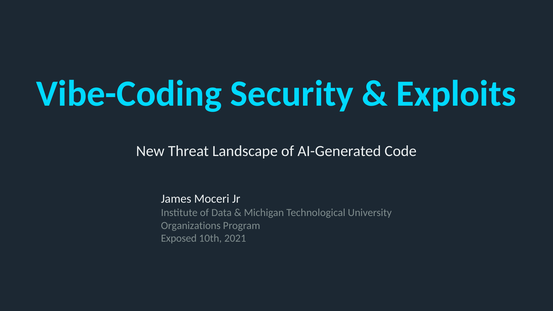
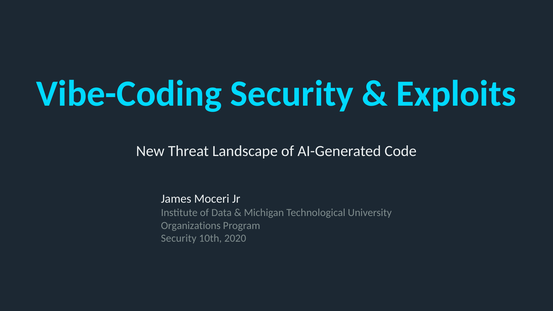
Exposed: Exposed -> Security (179, 238)
2021: 2021 -> 2020 (235, 238)
